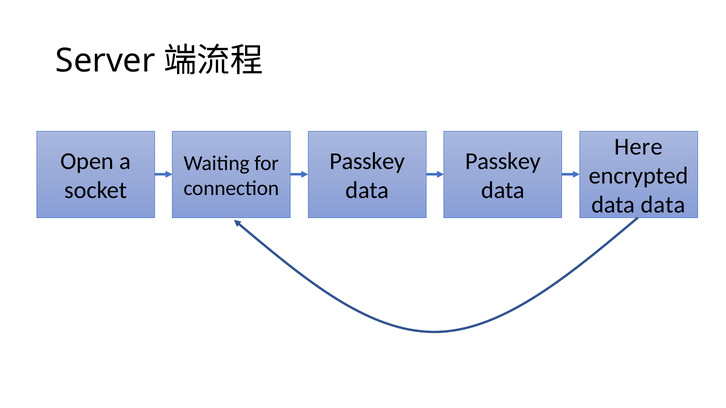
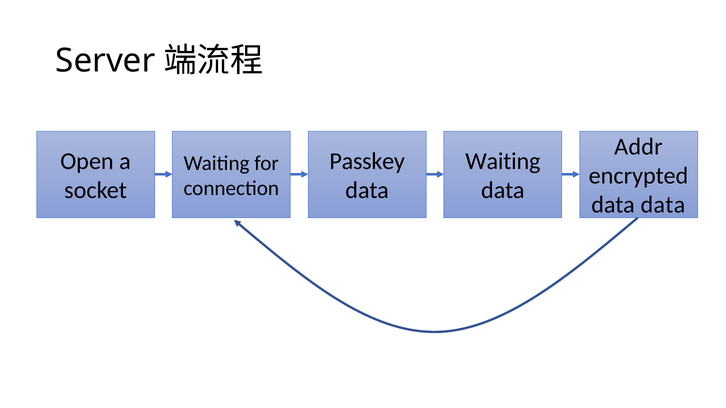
Here: Here -> Addr (638, 147)
Passkey: Passkey -> Waiting (503, 162)
